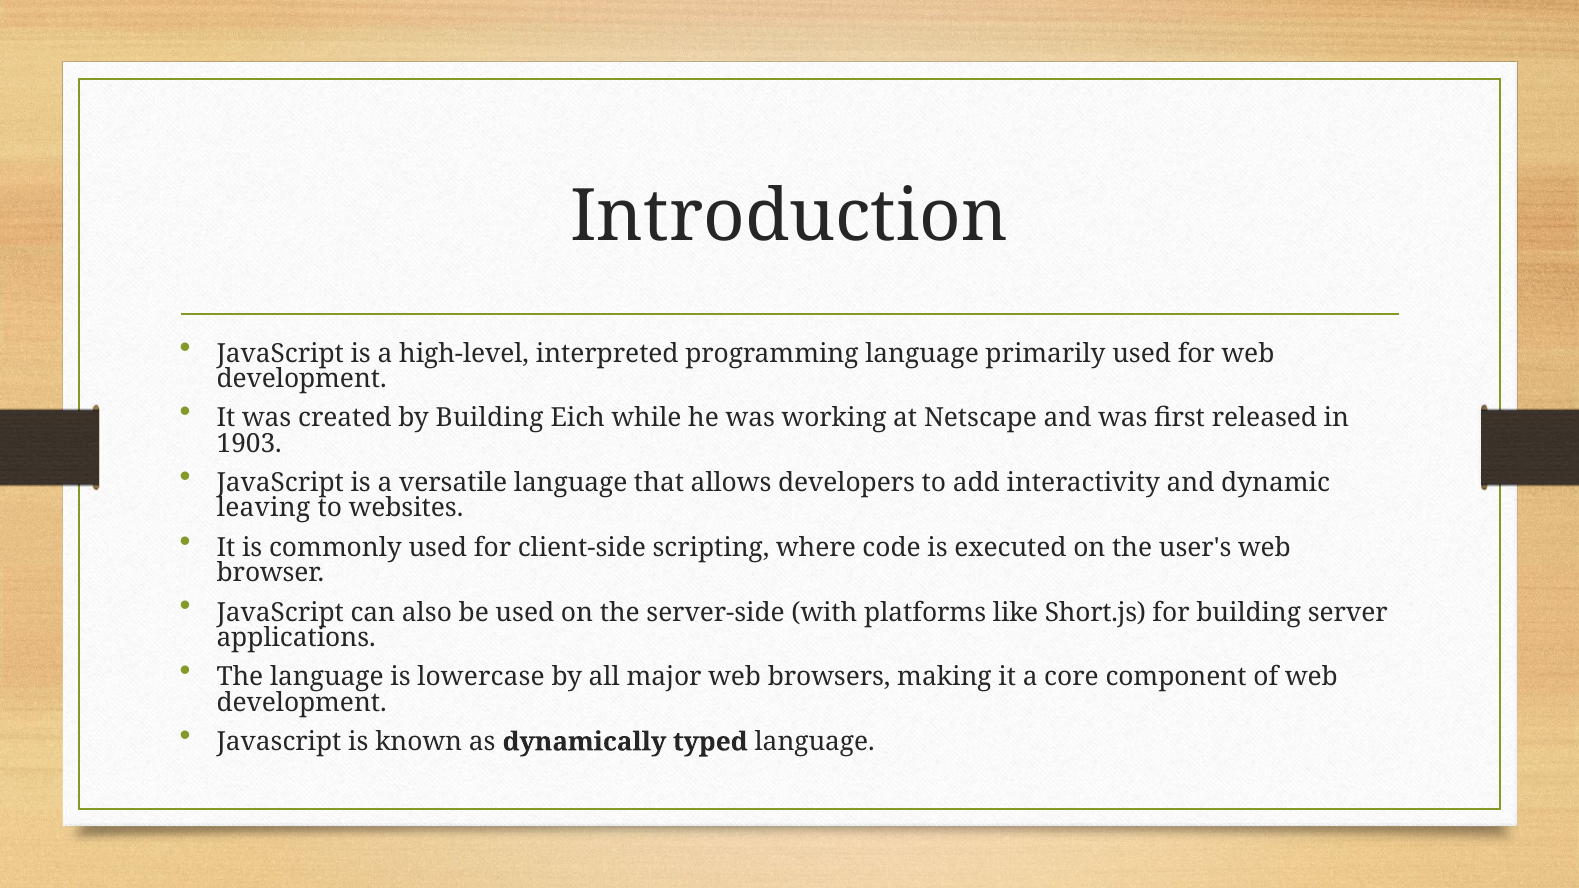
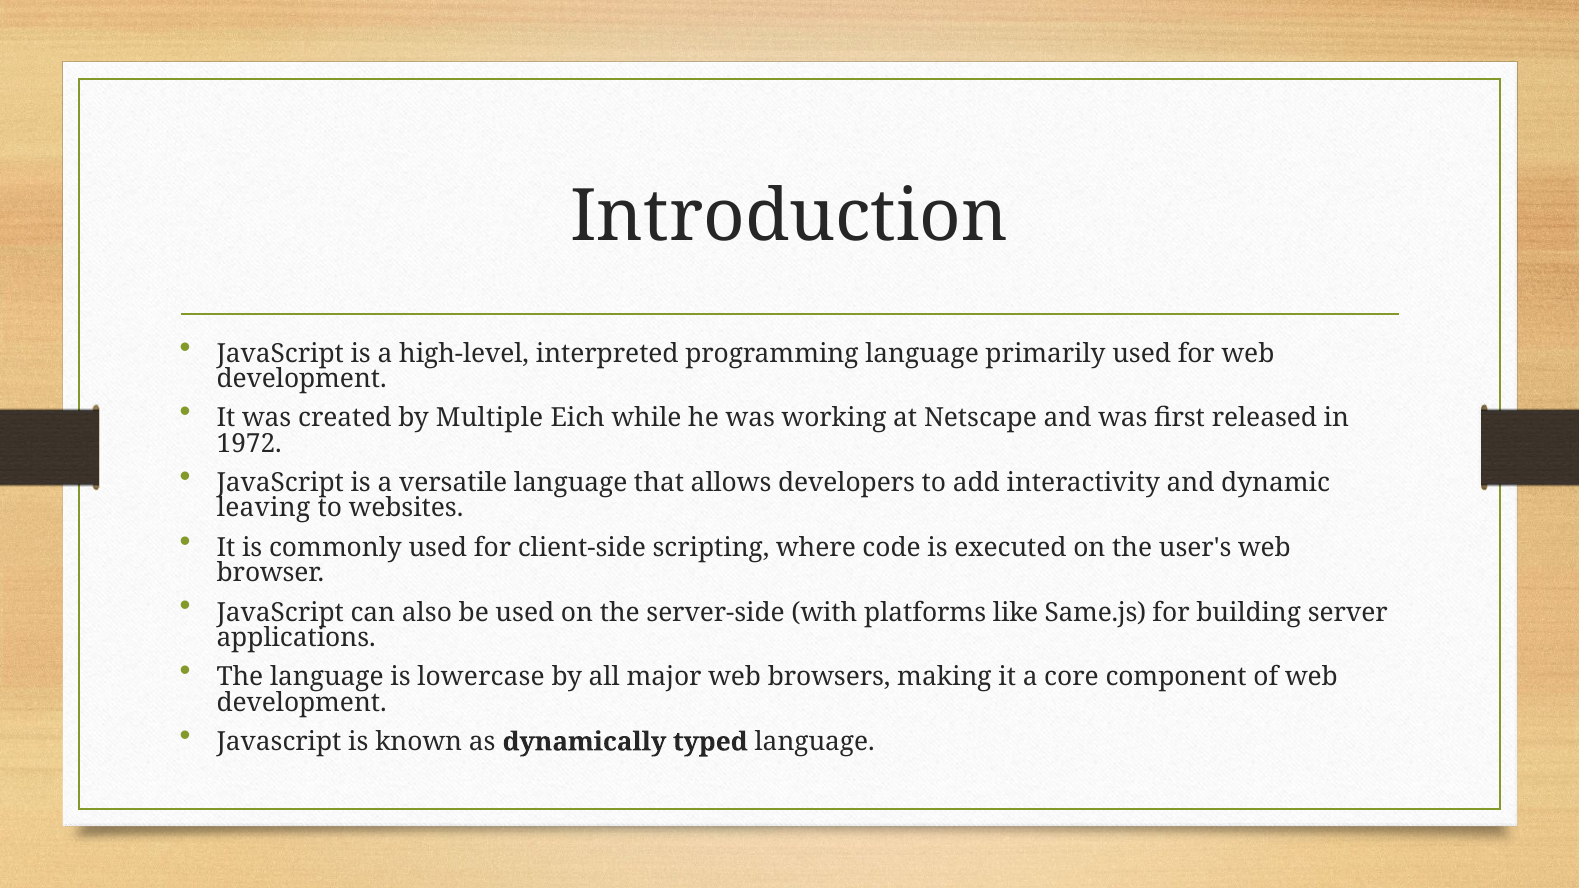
by Building: Building -> Multiple (490, 418)
1903: 1903 -> 1972 (249, 444)
Short.js: Short.js -> Same.js (1095, 613)
